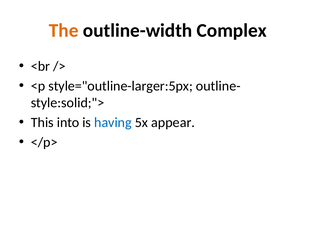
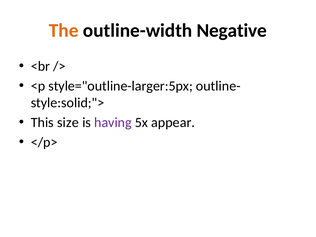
Complex: Complex -> Negative (232, 31)
into: into -> size (68, 122)
having colour: blue -> purple (113, 122)
